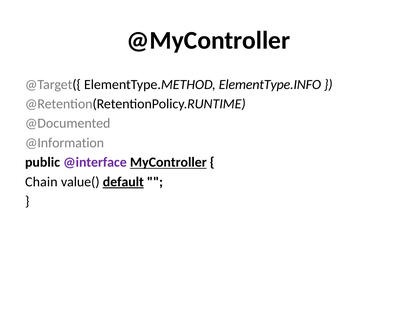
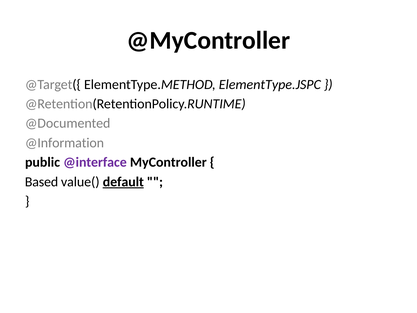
ElementType.INFO: ElementType.INFO -> ElementType.JSPC (270, 84)
MyController underline: present -> none (168, 162)
Chain: Chain -> Based (42, 182)
